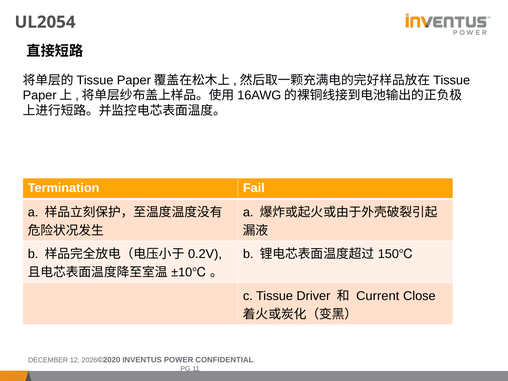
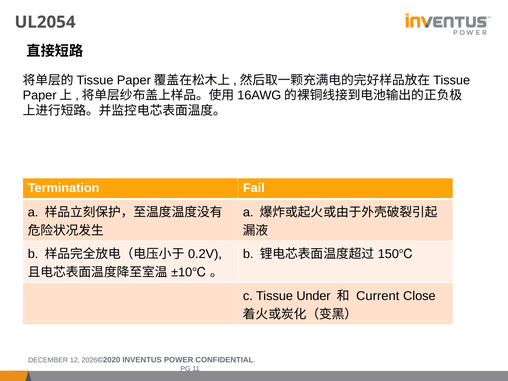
Driver: Driver -> Under (313, 296)
